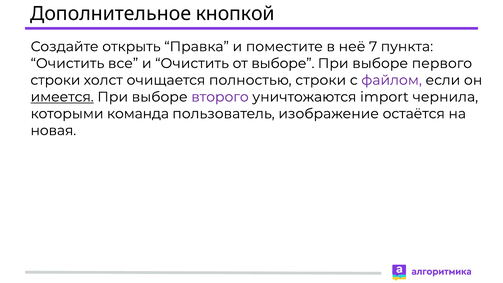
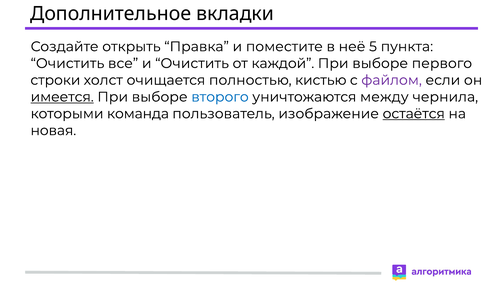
кнопкой: кнопкой -> вкладки (235, 14)
7: 7 -> 5 (373, 47)
от выборе: выборе -> каждой (283, 63)
полностью строки: строки -> кистью (321, 80)
второго colour: purple -> blue (220, 97)
import: import -> между (384, 97)
остаётся underline: none -> present (414, 114)
